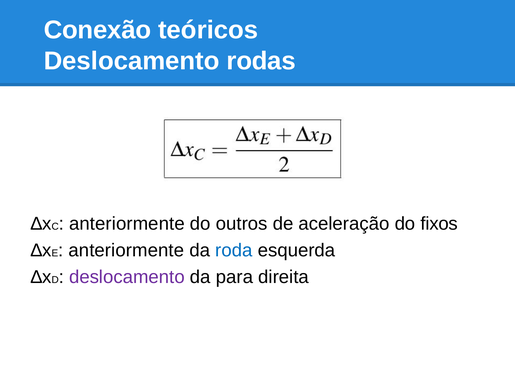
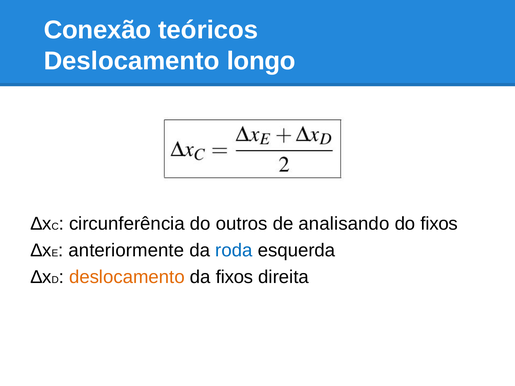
rodas: rodas -> longo (261, 61)
anteriormente: anteriormente -> circunferência (127, 224)
aceleração: aceleração -> analisando (344, 224)
deslocamento colour: purple -> orange (127, 277)
da para: para -> fixos (235, 277)
